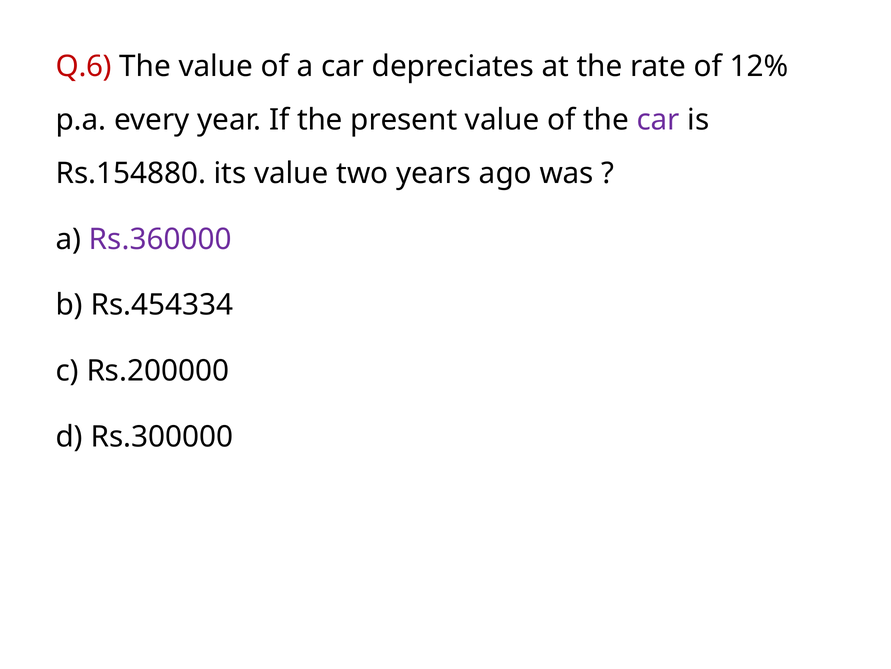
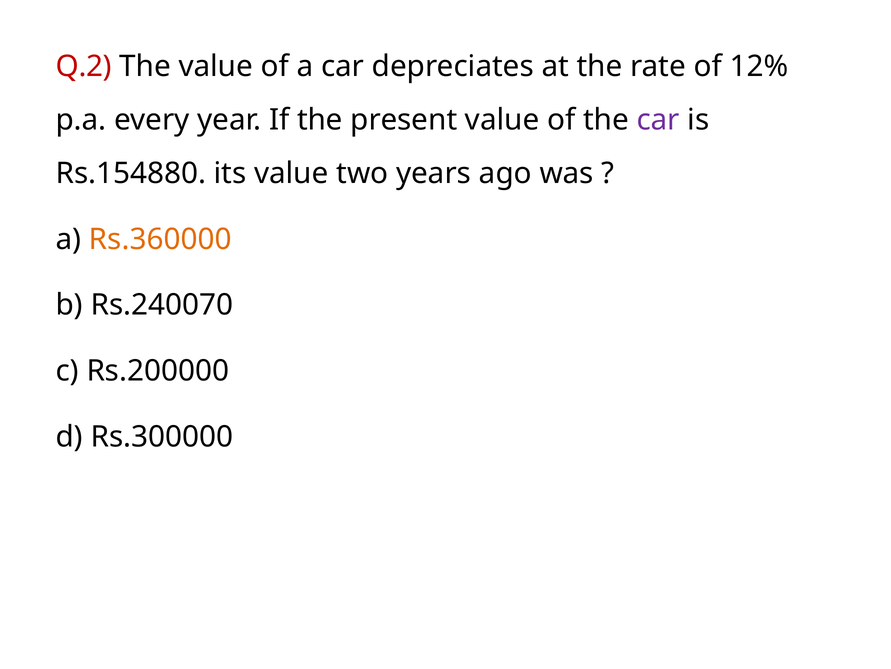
Q.6: Q.6 -> Q.2 (84, 66)
Rs.360000 colour: purple -> orange (160, 239)
Rs.454334: Rs.454334 -> Rs.240070 (162, 305)
